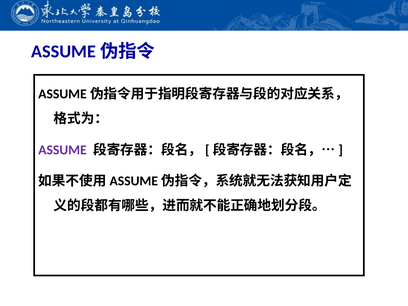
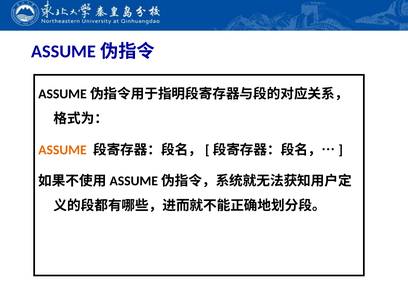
ASSUME colour: purple -> orange (63, 150)
